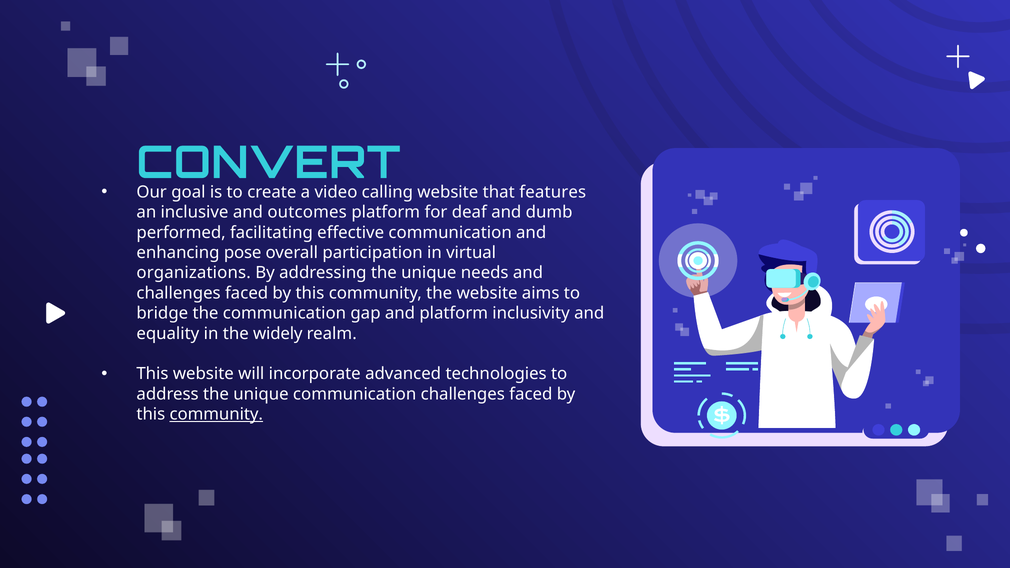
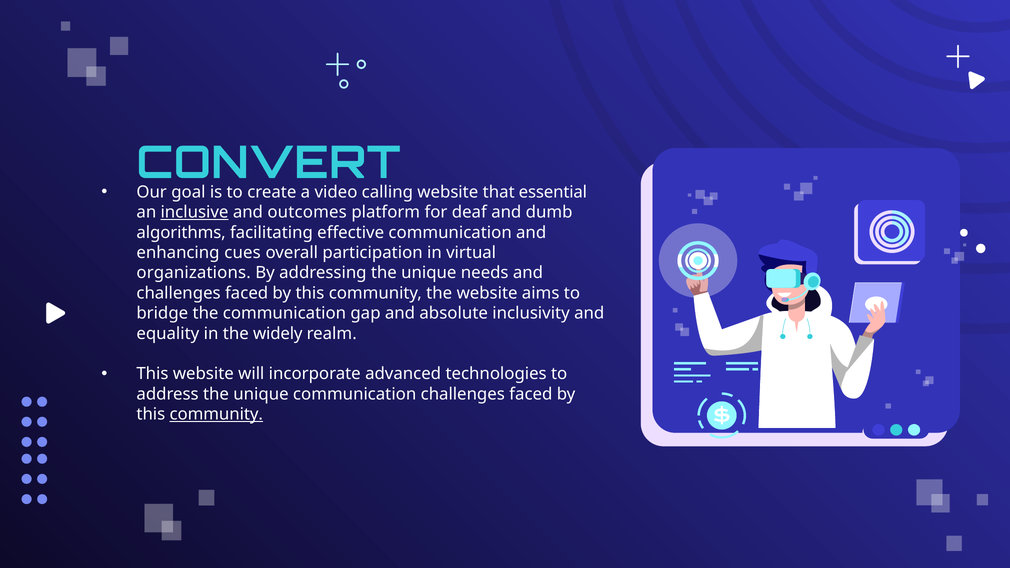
features: features -> essential (553, 192)
inclusive underline: none -> present (194, 212)
performed: performed -> algorithms (181, 233)
pose: pose -> cues (243, 253)
and platform: platform -> absolute (454, 313)
